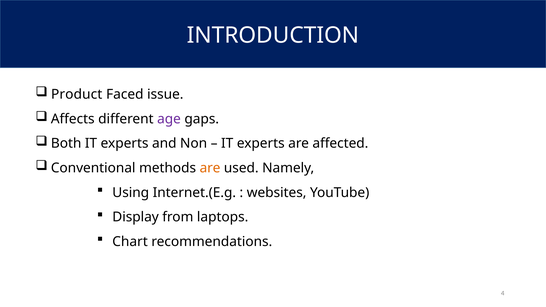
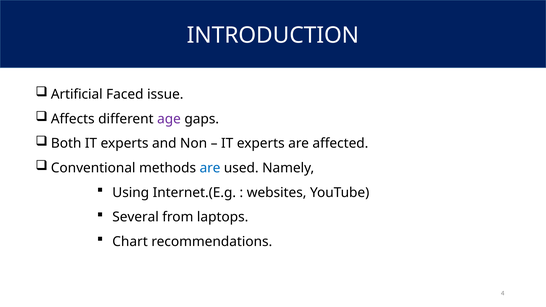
Product: Product -> Artificial (77, 94)
are colour: orange -> blue (210, 168)
Display: Display -> Several (136, 217)
